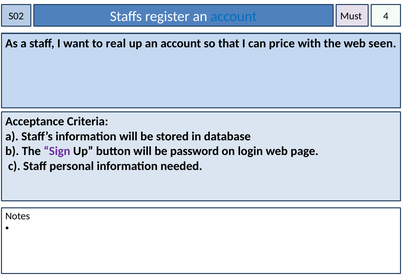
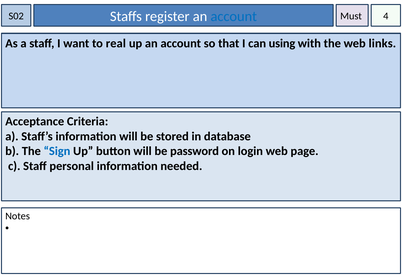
price: price -> using (282, 44)
seen: seen -> links (382, 44)
Sign colour: purple -> blue (57, 151)
